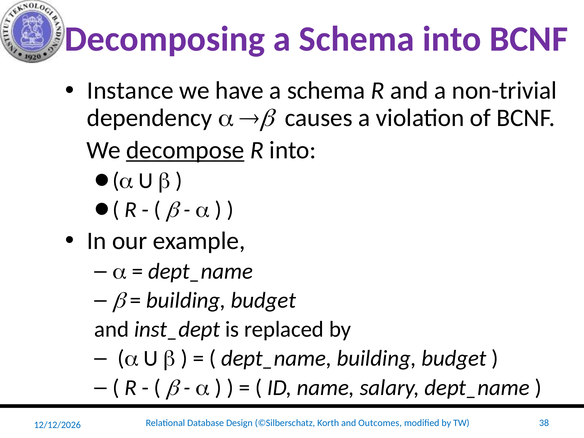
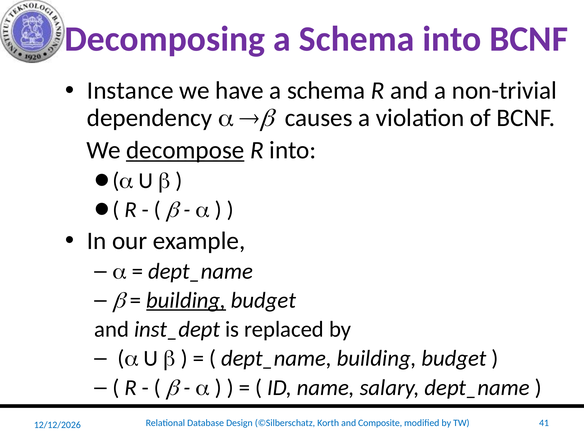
building underline: none -> present (186, 300)
Outcomes: Outcomes -> Composite (380, 423)
38: 38 -> 41 (544, 423)
